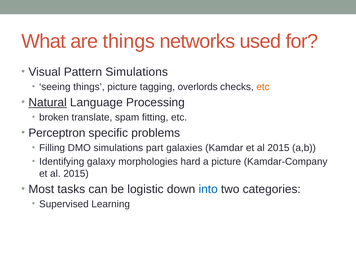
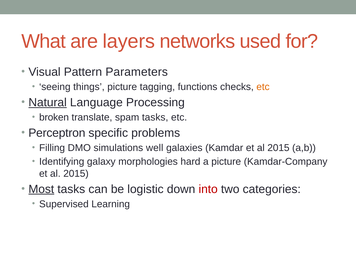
are things: things -> layers (129, 41)
Pattern Simulations: Simulations -> Parameters (137, 72)
overlords: overlords -> functions (198, 87)
spam fitting: fitting -> tasks (155, 117)
part: part -> well (155, 148)
Most underline: none -> present (41, 189)
into colour: blue -> red (208, 189)
